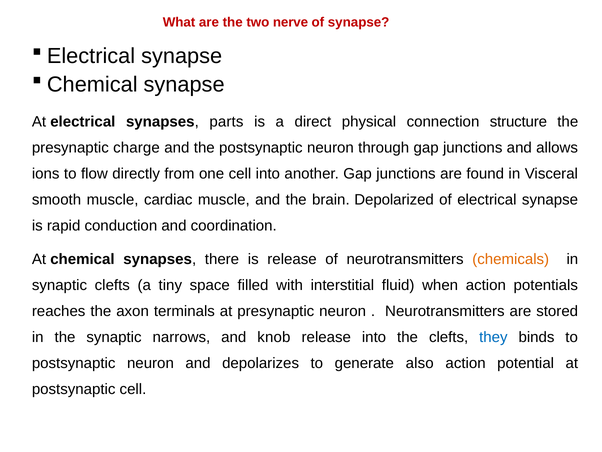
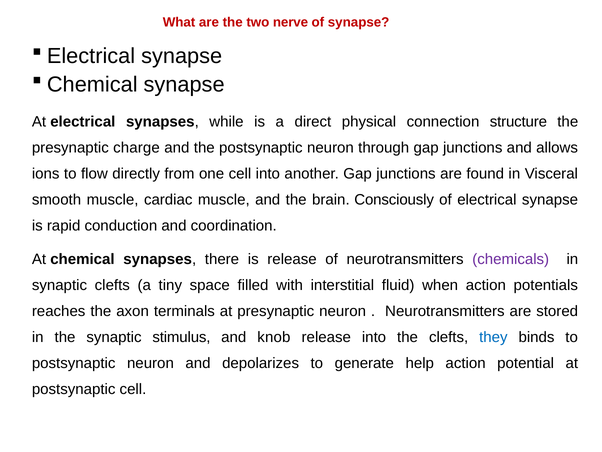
parts: parts -> while (226, 122)
Depolarized: Depolarized -> Consciously (394, 200)
chemicals colour: orange -> purple (511, 259)
narrows: narrows -> stimulus (181, 337)
also: also -> help (420, 363)
